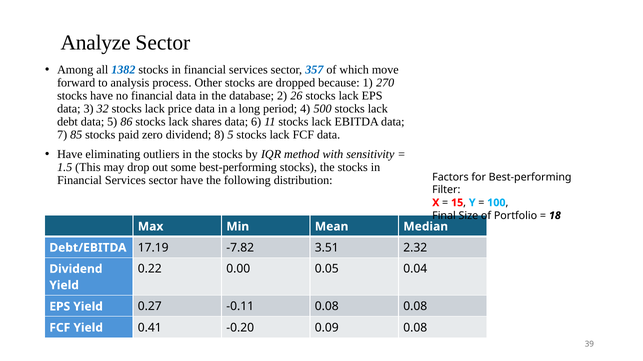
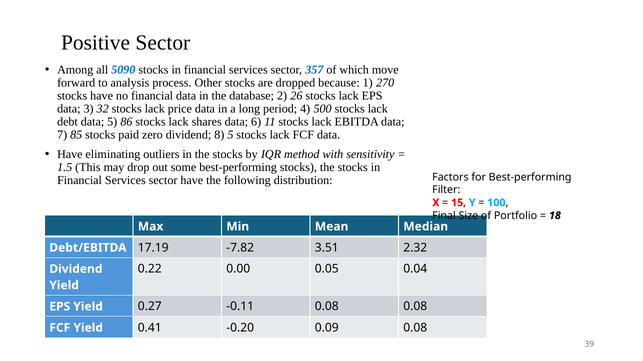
Analyze: Analyze -> Positive (96, 43)
1382: 1382 -> 5090 (123, 70)
